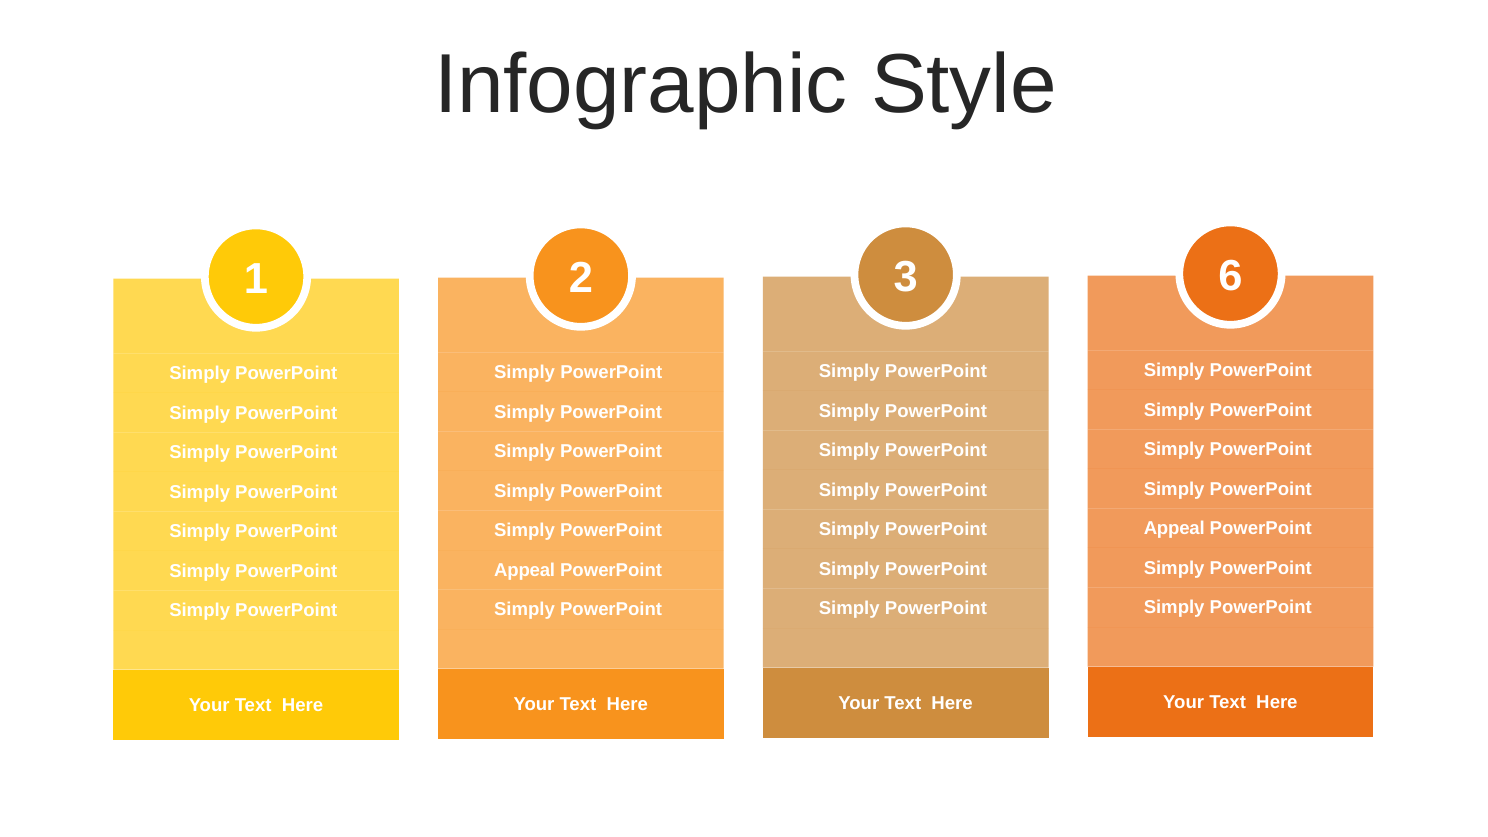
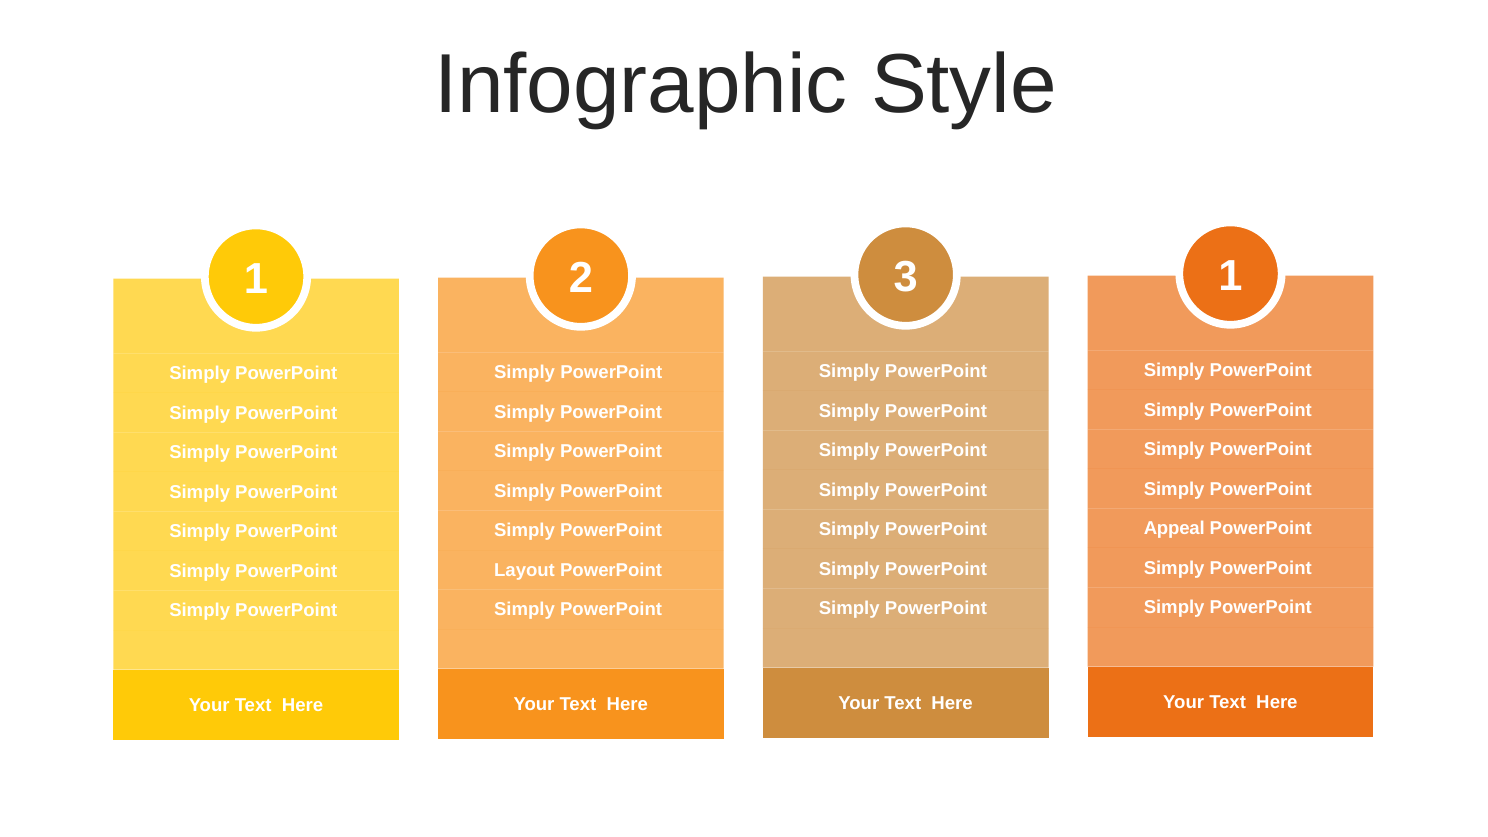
3 6: 6 -> 1 (1231, 277)
Appeal: Appeal -> Layout (525, 570)
